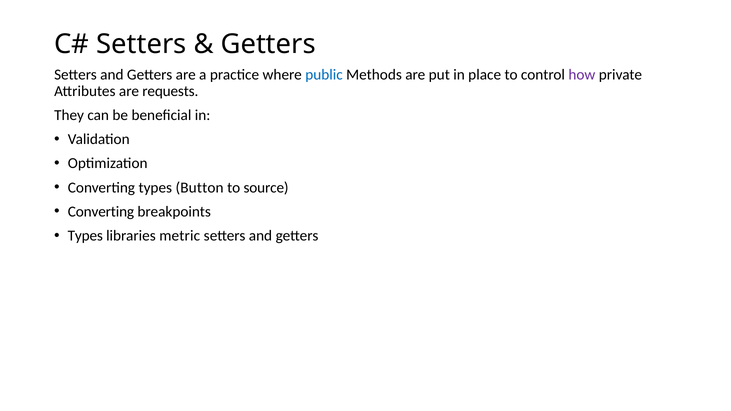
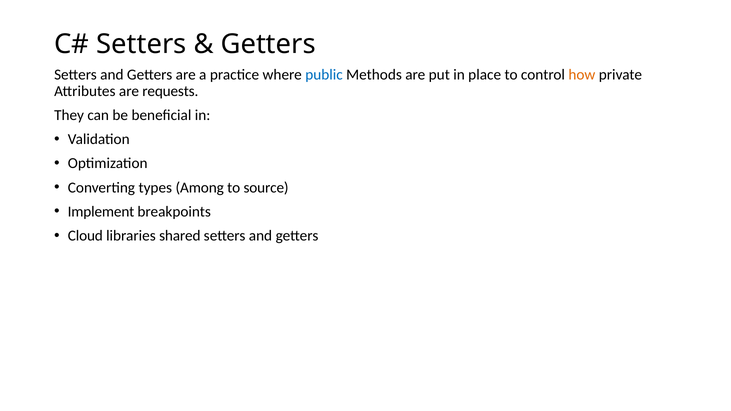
how colour: purple -> orange (582, 75)
Button: Button -> Among (200, 188)
Converting: Converting -> Implement (101, 212)
Types: Types -> Cloud (85, 236)
metric: metric -> shared (180, 236)
